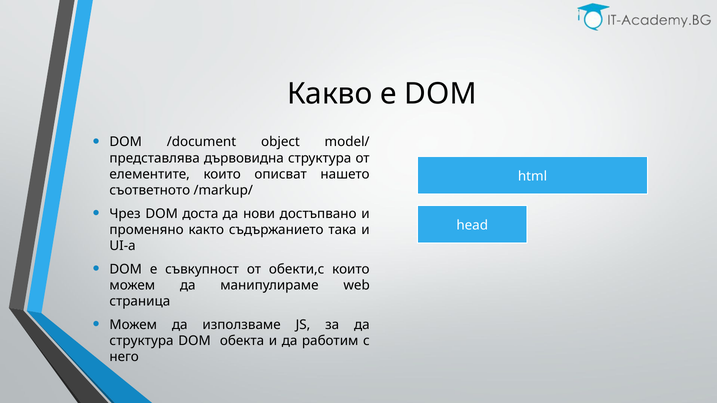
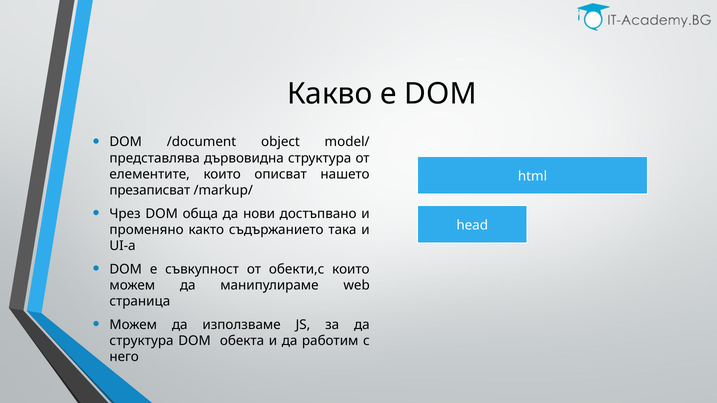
съответното: съответното -> презаписват (150, 190)
доста: доста -> обща (200, 214)
